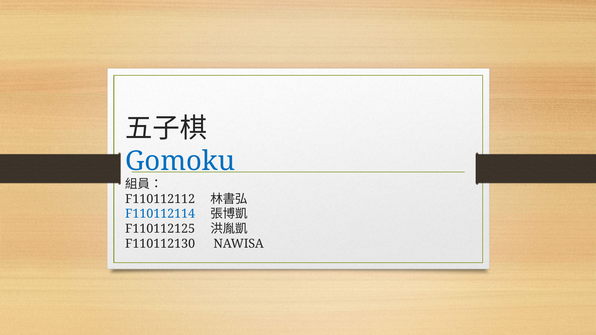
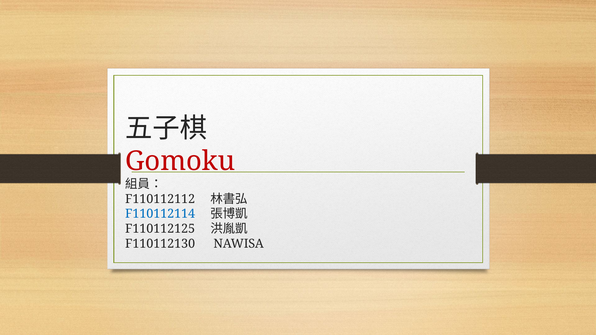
Gomoku colour: blue -> red (180, 161)
